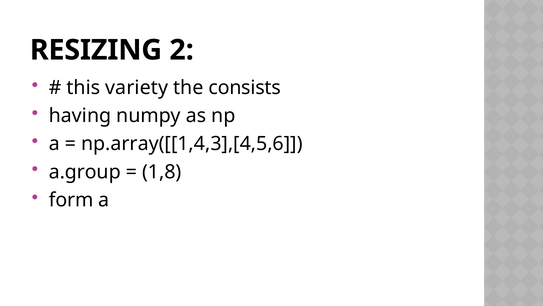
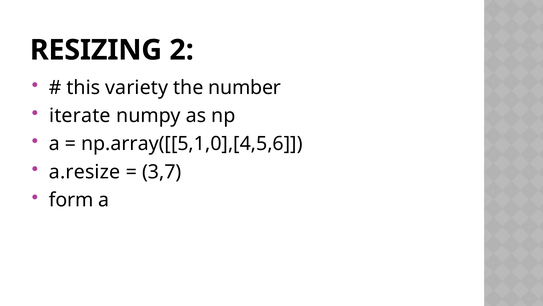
consists: consists -> number (245, 87)
having: having -> iterate (80, 116)
np.array([[1,4,3],[4,5,6: np.array([[1,4,3],[4,5,6 -> np.array([[5,1,0],[4,5,6 (192, 144)
a.group: a.group -> a.resize (85, 172)
1,8: 1,8 -> 3,7 (162, 172)
